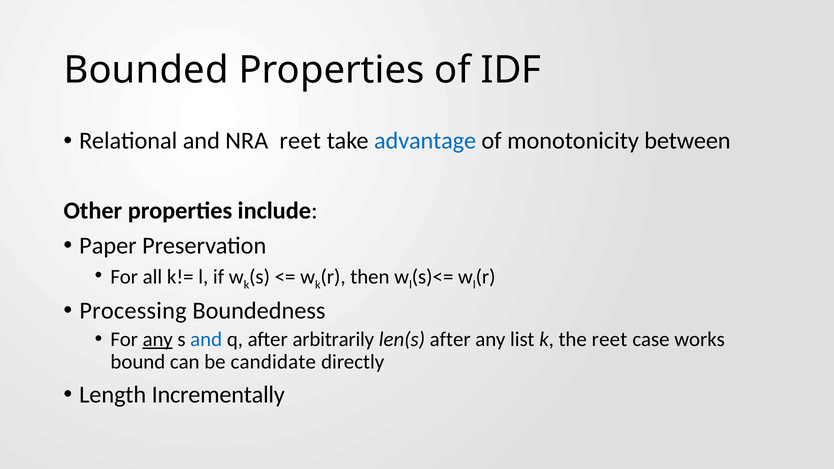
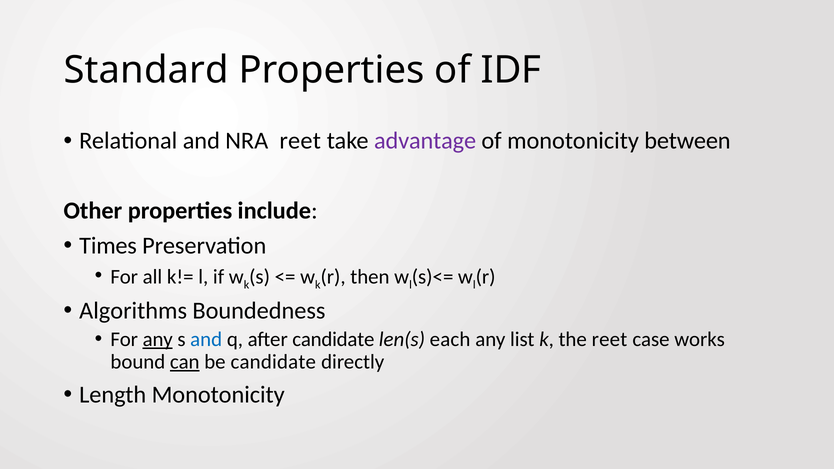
Bounded: Bounded -> Standard (146, 70)
advantage colour: blue -> purple (425, 141)
Paper: Paper -> Times (108, 246)
Processing: Processing -> Algorithms (133, 311)
after arbitrarily: arbitrarily -> candidate (333, 339)
len(s after: after -> each (450, 339)
can underline: none -> present (185, 362)
Length Incrementally: Incrementally -> Monotonicity (218, 395)
